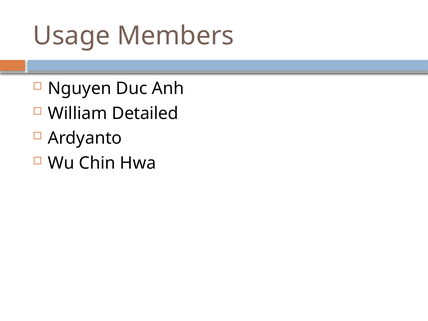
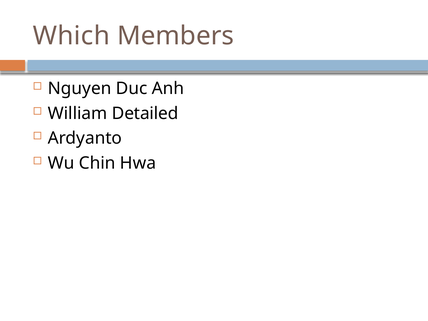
Usage: Usage -> Which (71, 36)
